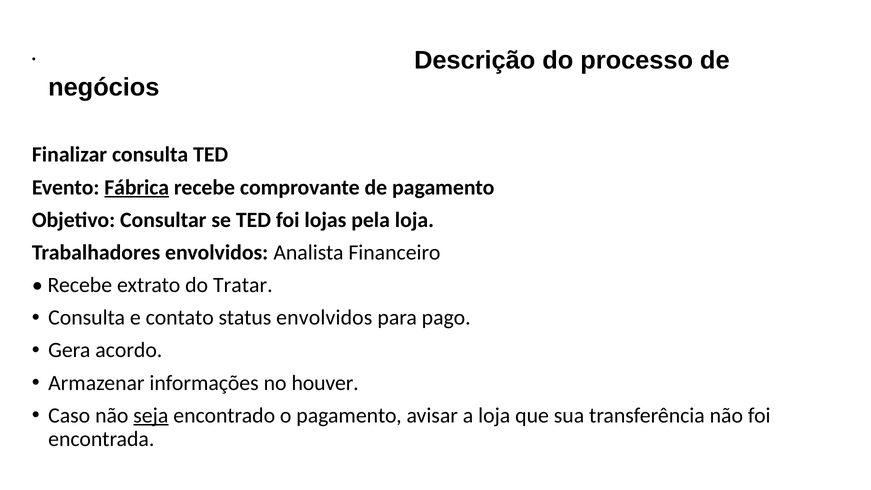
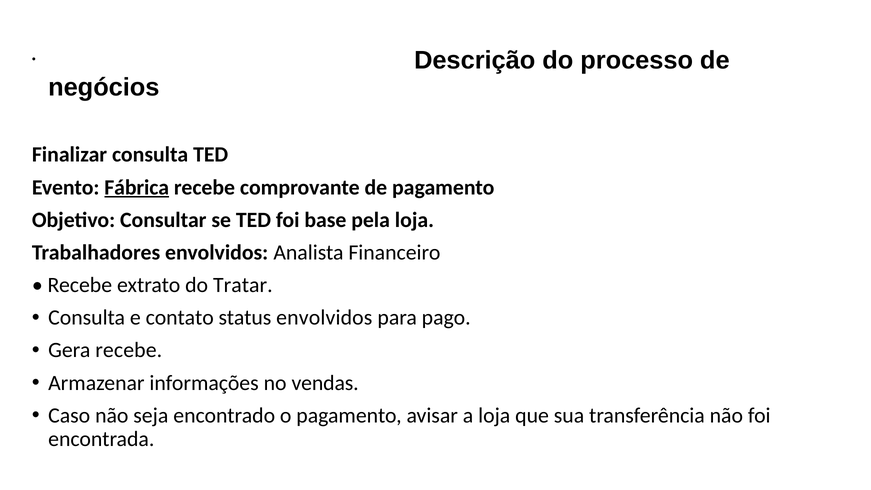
lojas: lojas -> base (325, 220)
Gera acordo: acordo -> recebe (129, 350)
houver: houver -> vendas (325, 383)
seja underline: present -> none (151, 415)
